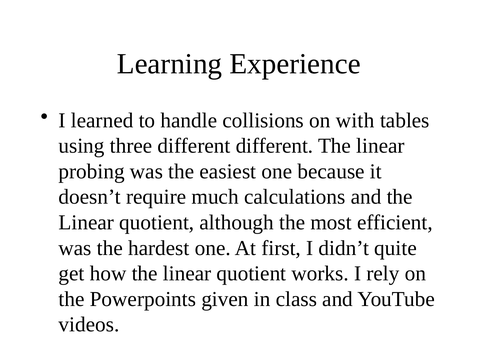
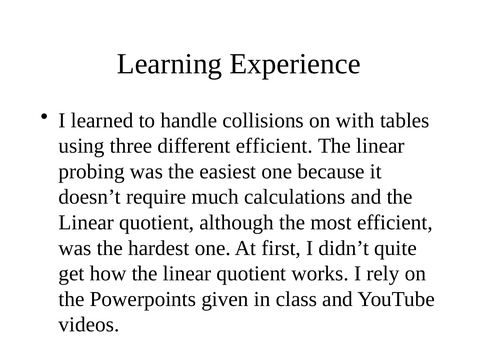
different different: different -> efficient (274, 146)
